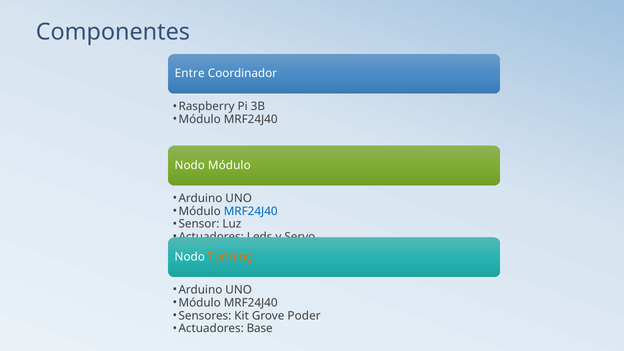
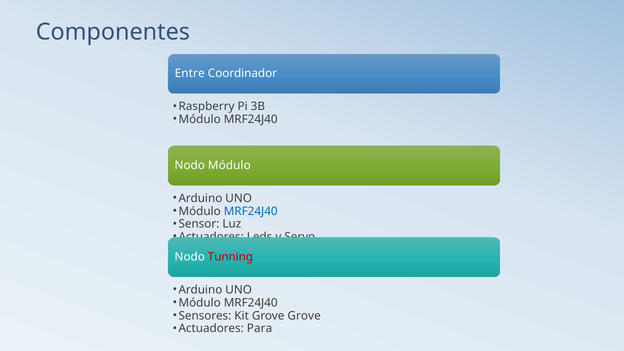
Tunning colour: orange -> red (230, 257)
Grove Poder: Poder -> Grove (304, 316)
Base: Base -> Para (260, 329)
